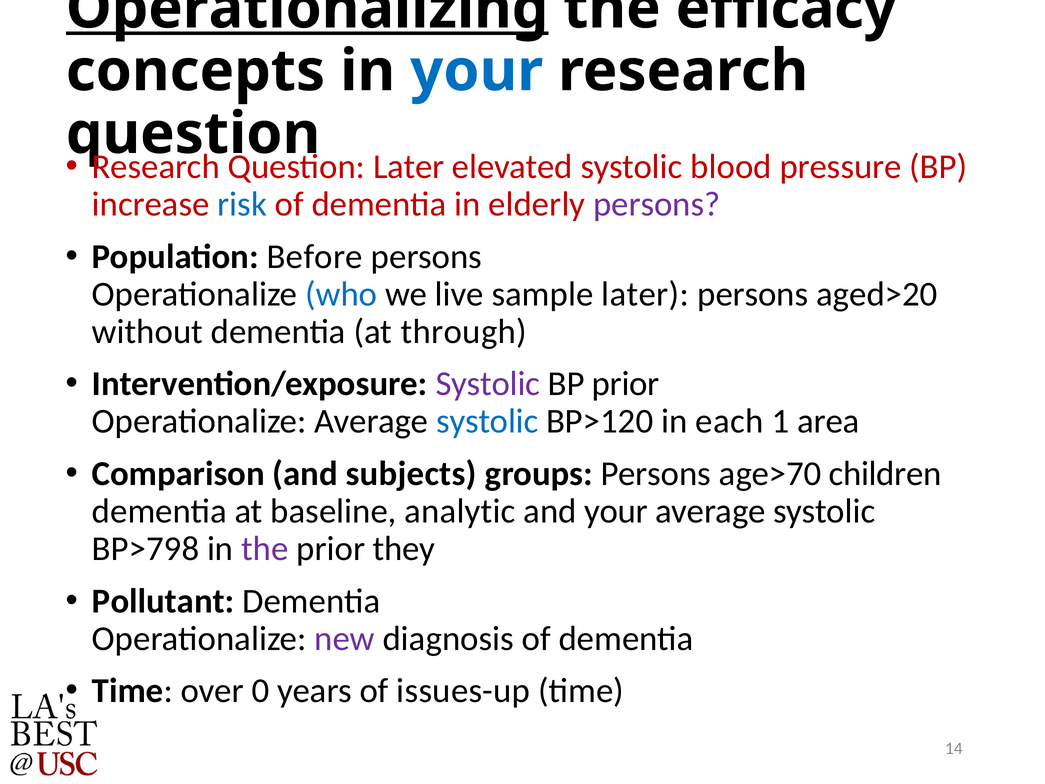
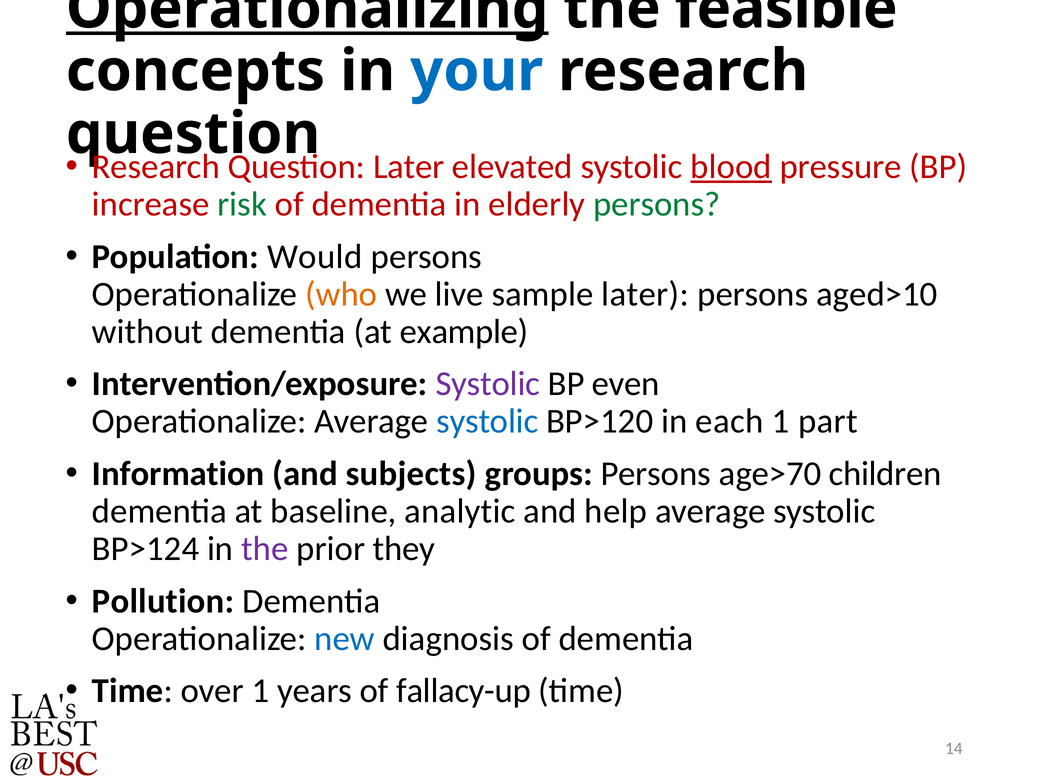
efficacy: efficacy -> feasible (786, 8)
blood underline: none -> present (731, 167)
risk colour: blue -> green (242, 204)
persons colour: purple -> green (657, 204)
Before: Before -> Would (315, 256)
who colour: blue -> orange (341, 294)
aged>20: aged>20 -> aged>10 (877, 294)
through: through -> example (464, 332)
BP prior: prior -> even (626, 384)
area: area -> part (828, 421)
Comparison: Comparison -> Information (178, 473)
and your: your -> help (616, 511)
BP>798: BP>798 -> BP>124 (146, 549)
Pollutant: Pollutant -> Pollution (163, 601)
new colour: purple -> blue (345, 638)
over 0: 0 -> 1 (261, 691)
issues-up: issues-up -> fallacy-up (464, 691)
